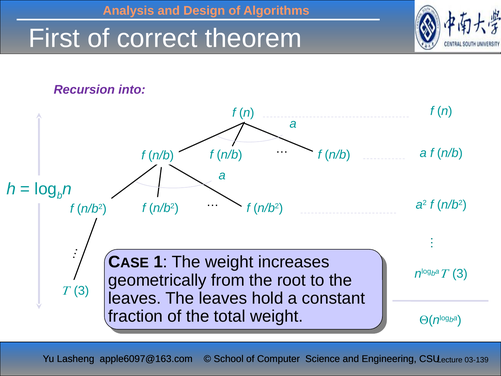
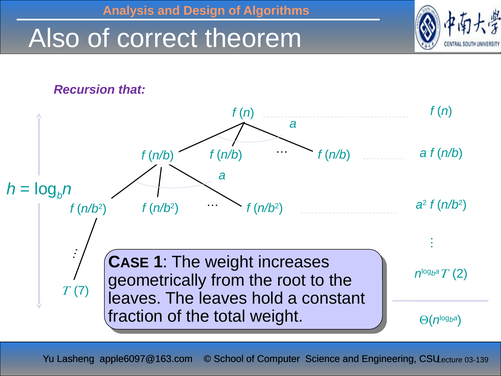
First: First -> Also (54, 38)
into: into -> that (132, 90)
3: 3 -> 2 (460, 273)
T 3: 3 -> 7 (81, 291)
